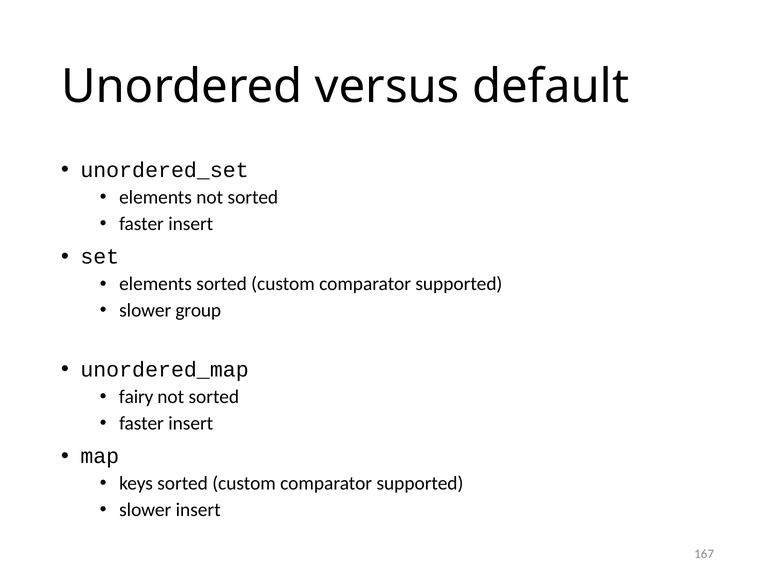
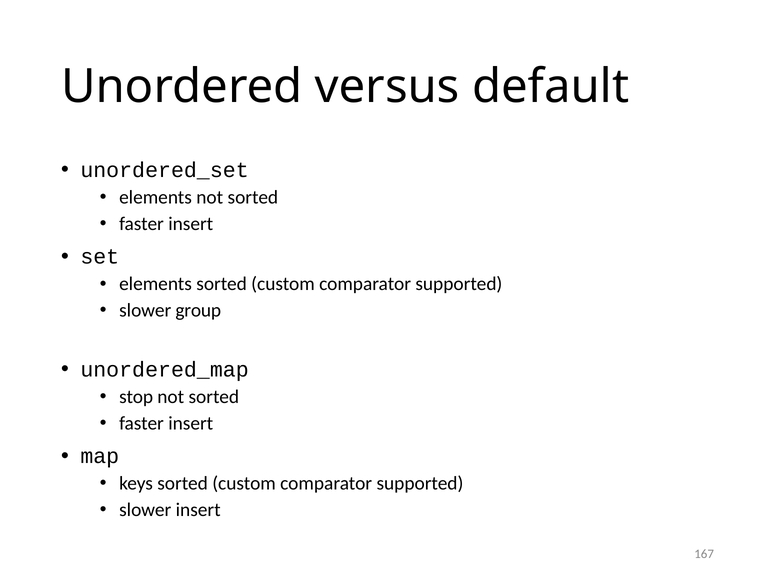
fairy: fairy -> stop (136, 397)
